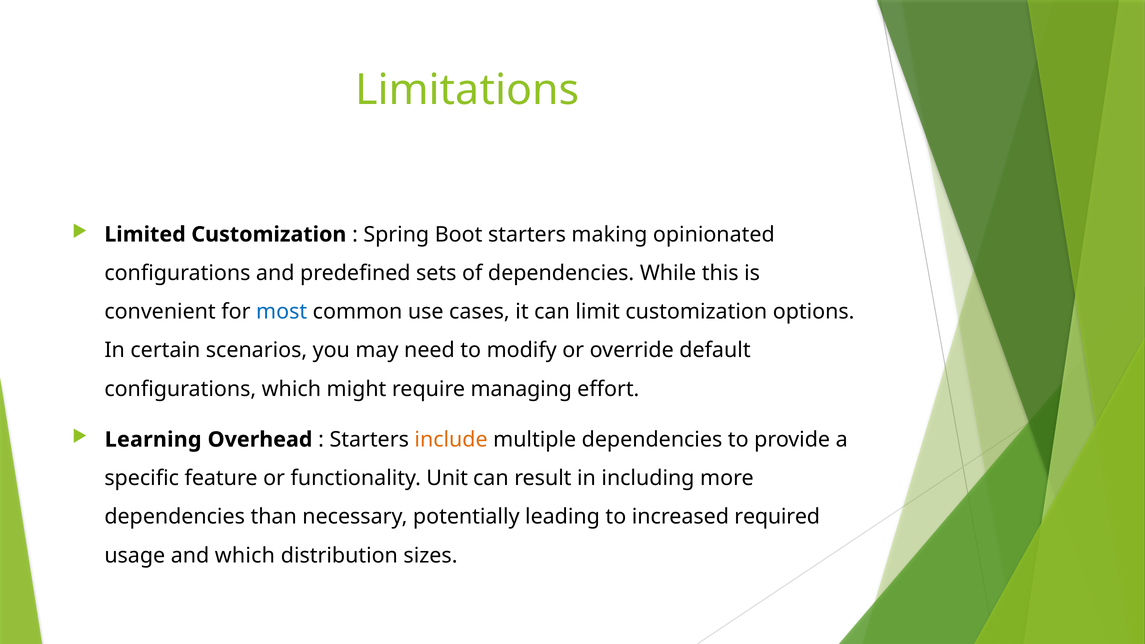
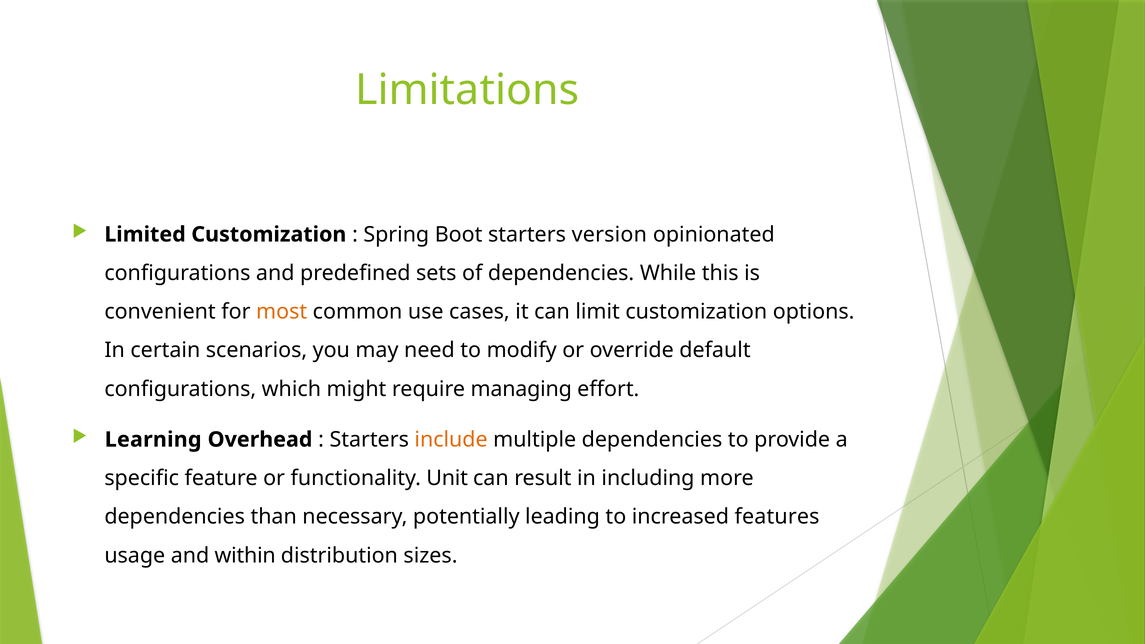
making: making -> version (609, 234)
most colour: blue -> orange (282, 312)
required: required -> features (777, 517)
and which: which -> within (245, 556)
